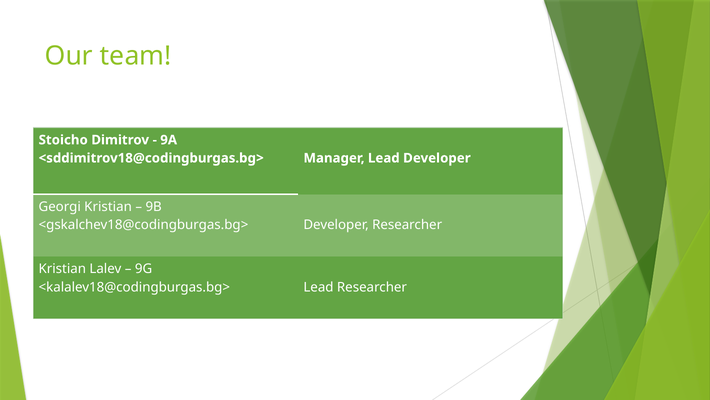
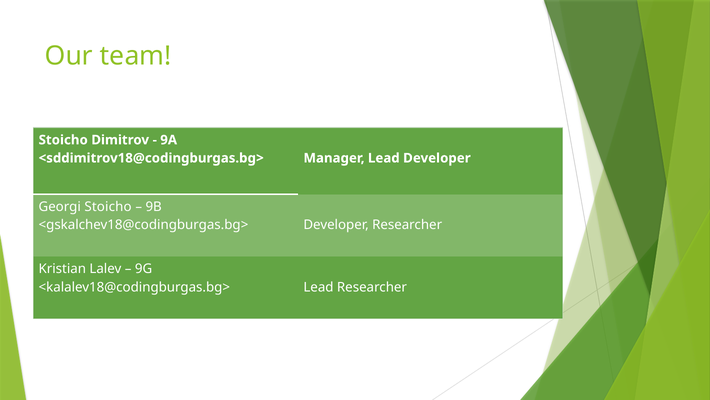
Georgi Kristian: Kristian -> Stoicho (108, 207)
